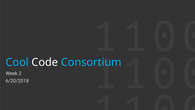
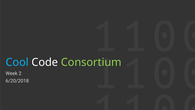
Consortium colour: light blue -> light green (91, 62)
